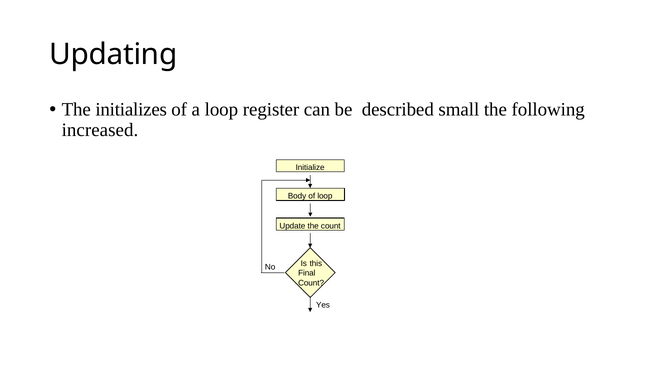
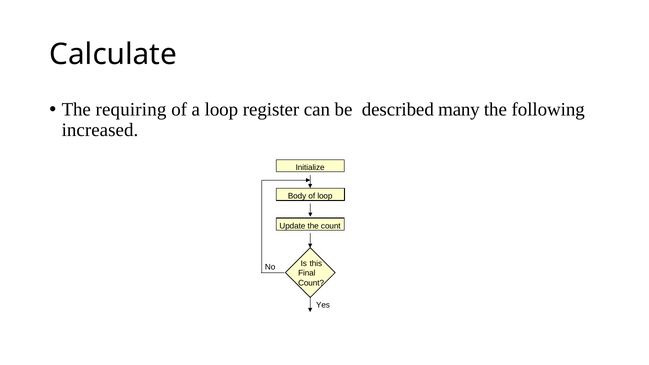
Updating: Updating -> Calculate (113, 55)
initializes: initializes -> requiring (131, 110)
small: small -> many (459, 110)
